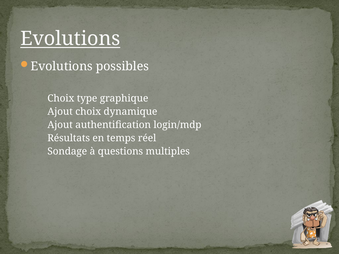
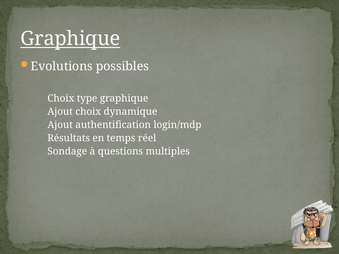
Evolutions: Evolutions -> Graphique (70, 39)
